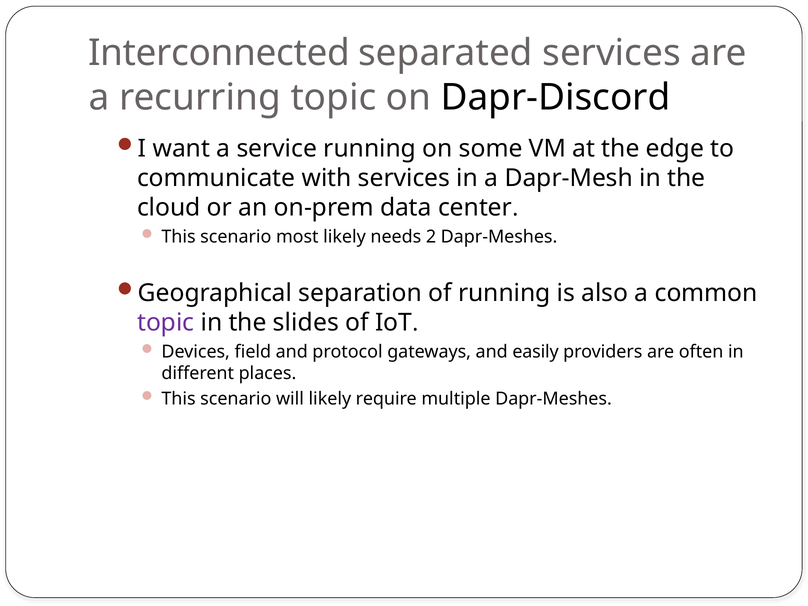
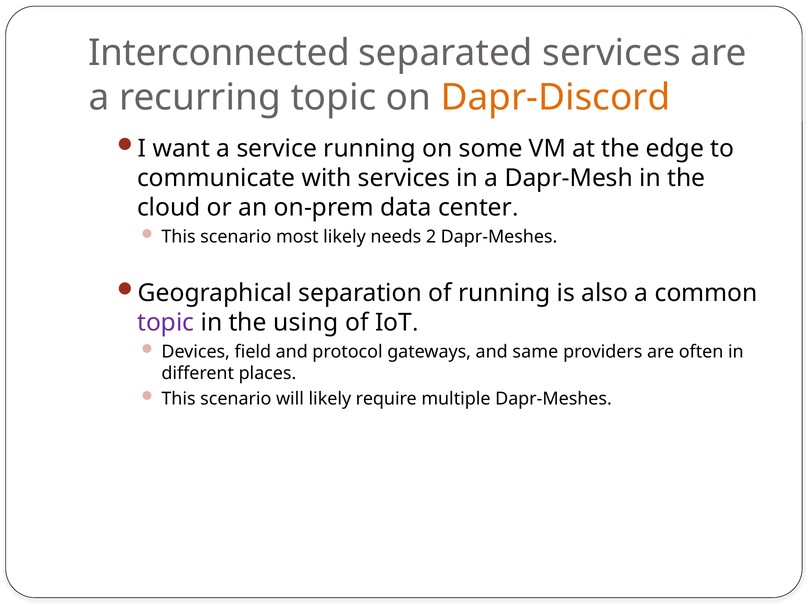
Dapr-Discord colour: black -> orange (556, 98)
slides: slides -> using (306, 322)
easily: easily -> same (535, 352)
